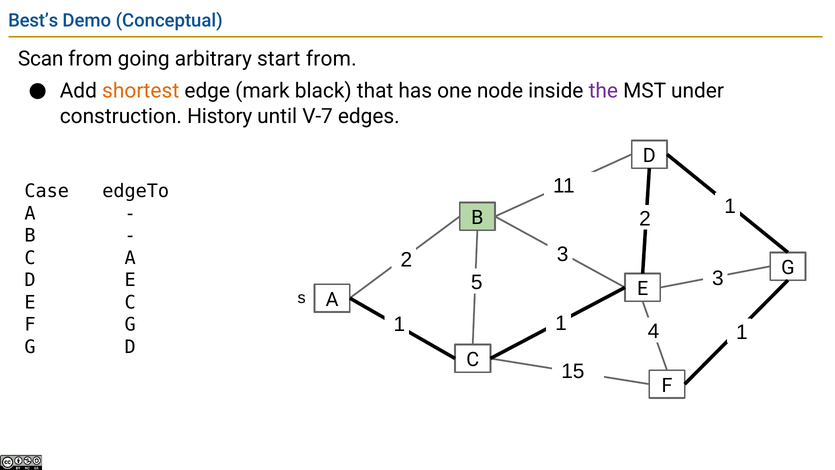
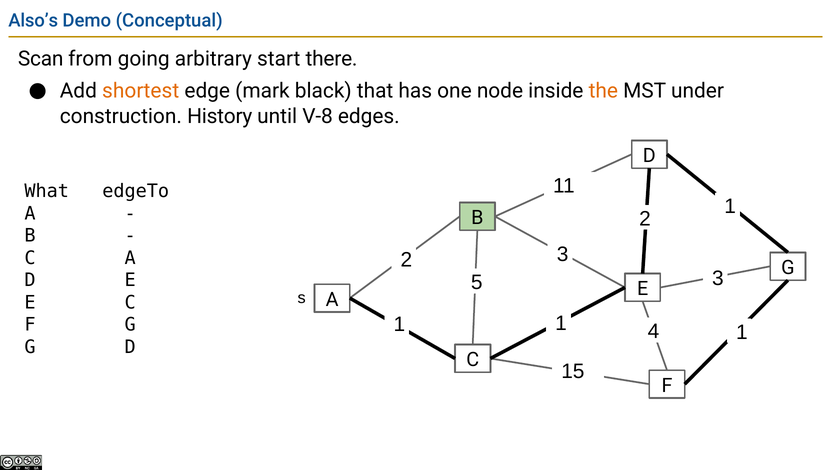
Best’s: Best’s -> Also’s (33, 21)
start from: from -> there (332, 59)
the colour: purple -> orange (603, 91)
V-7: V-7 -> V-8 (318, 116)
Case: Case -> What (47, 191)
